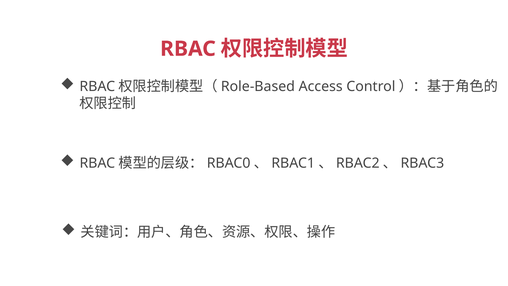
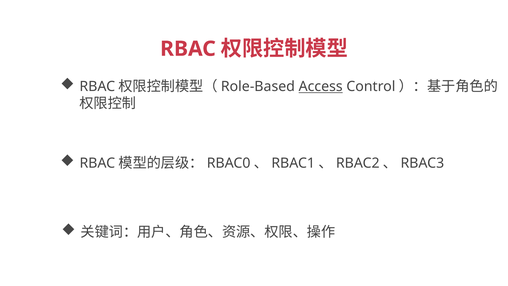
Access underline: none -> present (321, 87)
